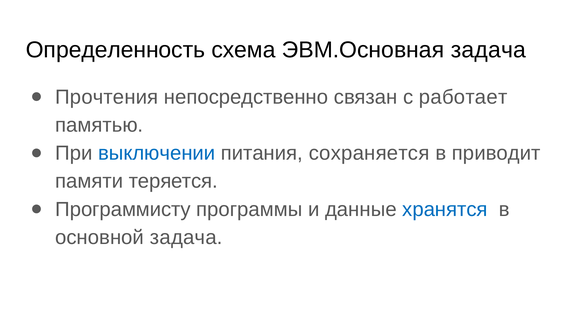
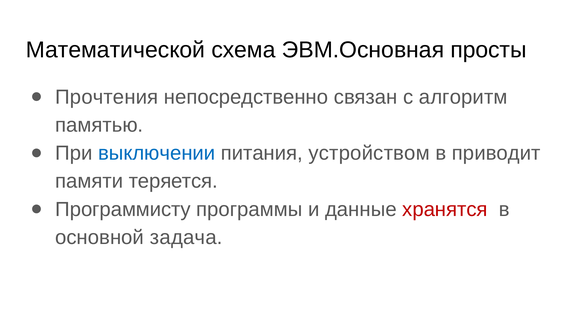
Определенность: Определенность -> Математической (115, 50)
ЭВМ.Основная задача: задача -> просты (489, 50)
работает: работает -> алгоритм (463, 97)
сохраняется: сохраняется -> устройством (369, 153)
хранятся colour: blue -> red (445, 209)
